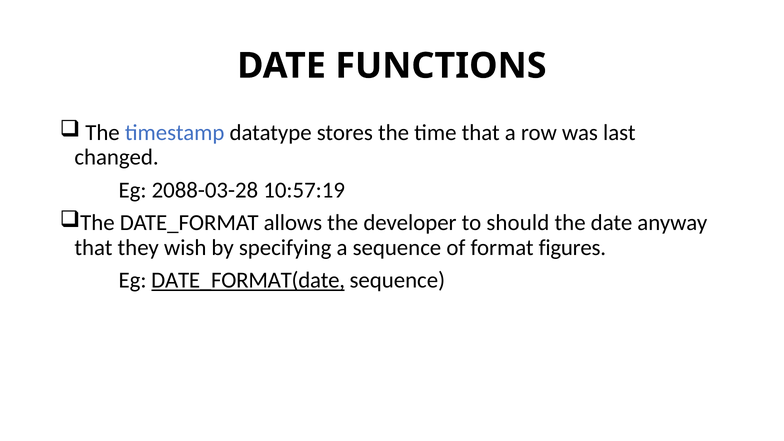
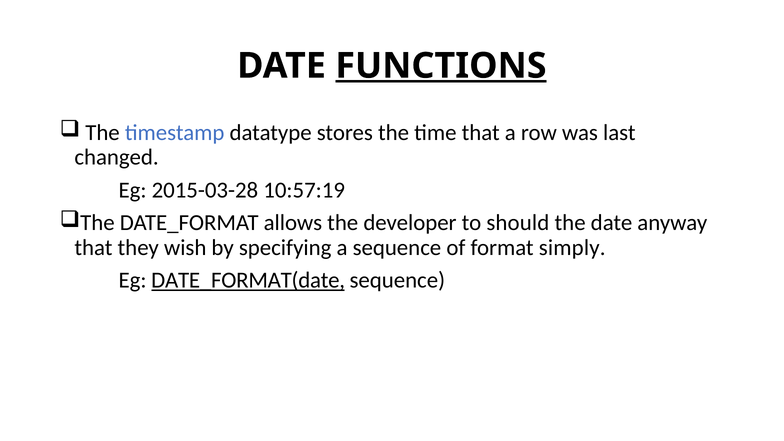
FUNCTIONS underline: none -> present (441, 66)
2088-03-28: 2088-03-28 -> 2015-03-28 (205, 190)
figures: figures -> simply (572, 247)
